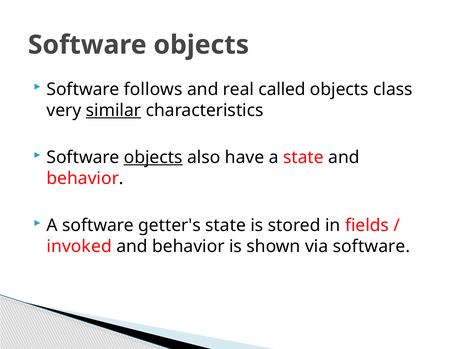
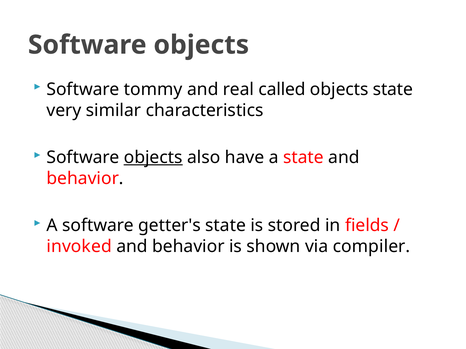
follows: follows -> tommy (153, 90)
objects class: class -> state (393, 90)
similar underline: present -> none (114, 110)
via software: software -> compiler (372, 247)
